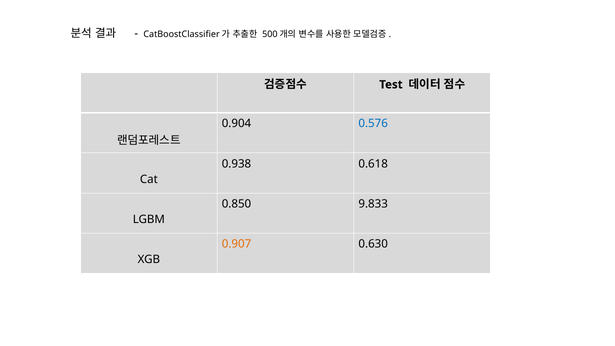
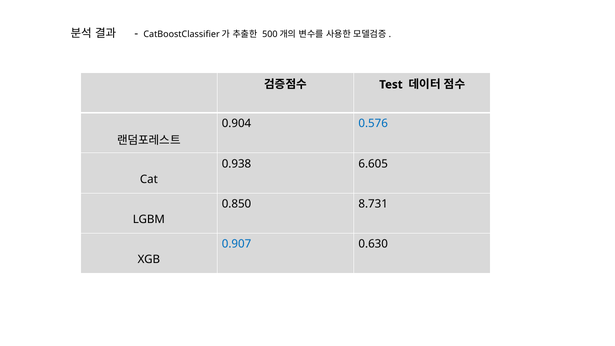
0.618: 0.618 -> 6.605 (373, 164)
9.833: 9.833 -> 8.731 (373, 204)
0.907 colour: orange -> blue (237, 244)
